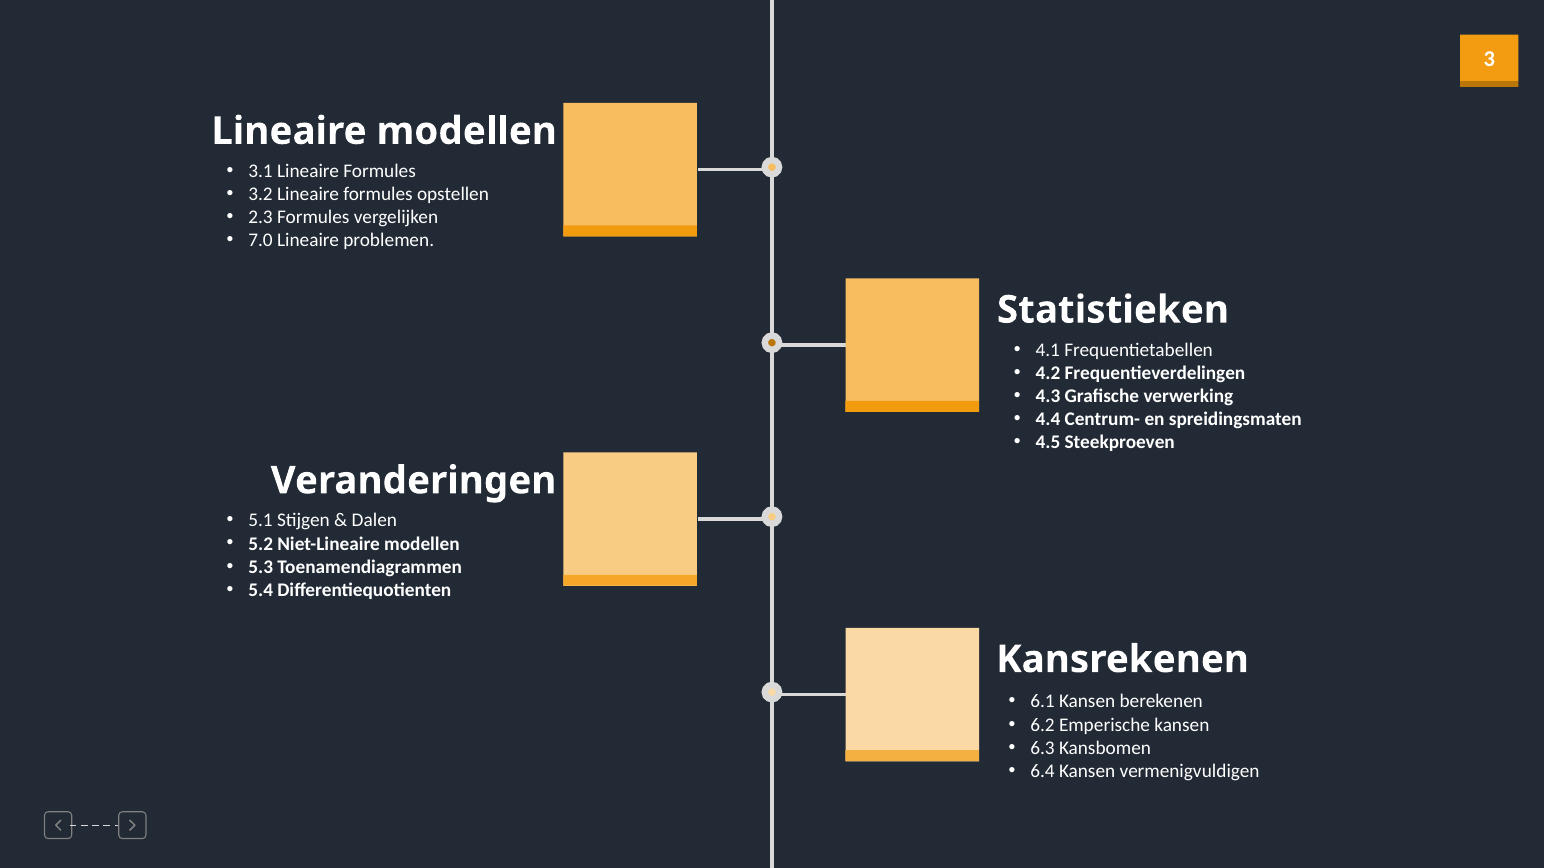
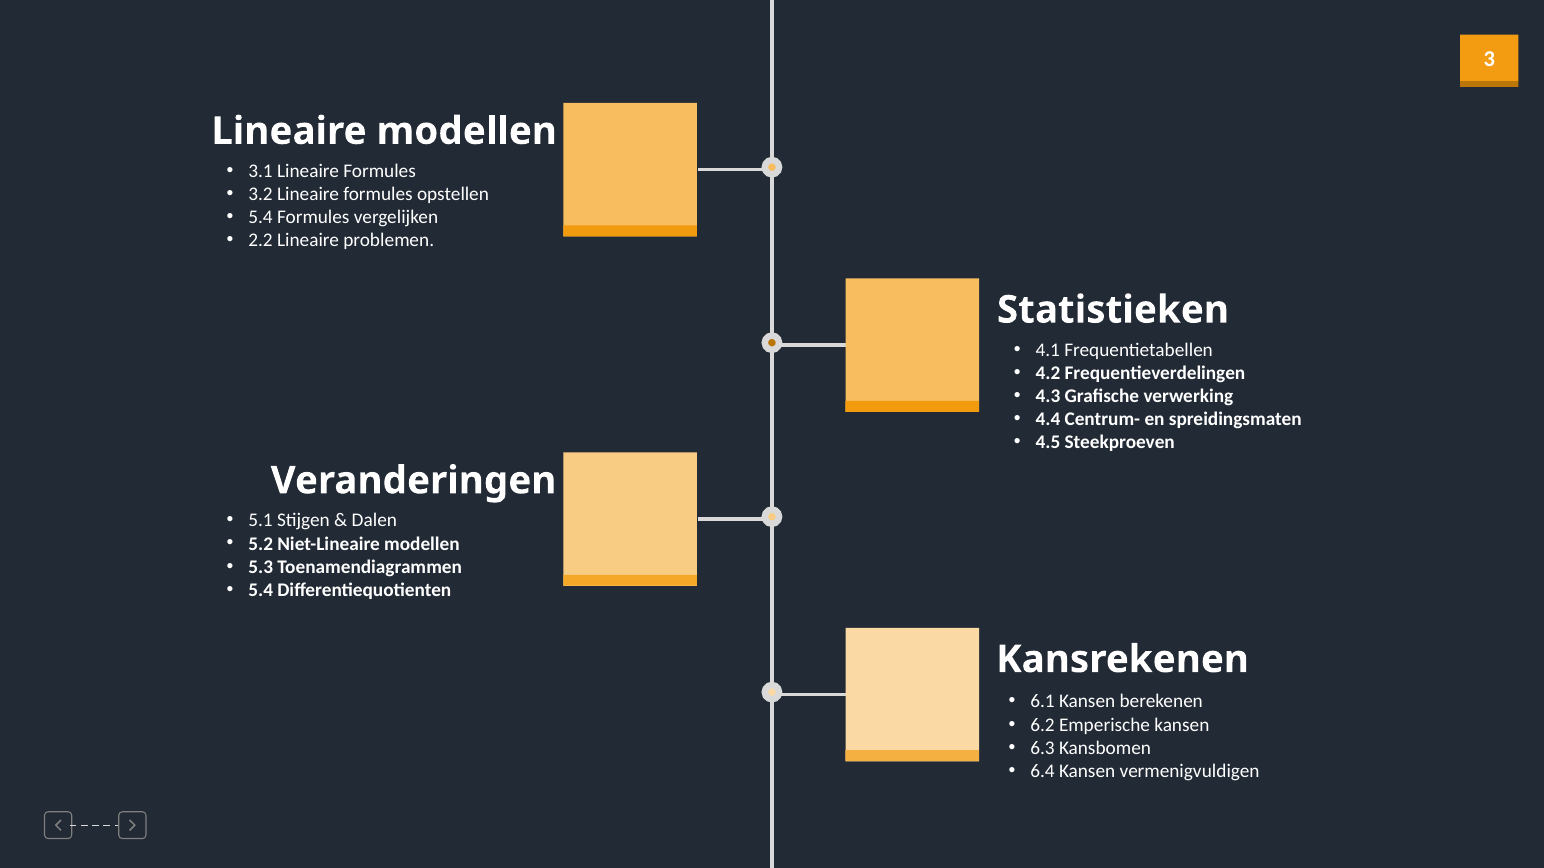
2.3: 2.3 -> 5.4 (261, 217)
7.0: 7.0 -> 2.2 (261, 241)
